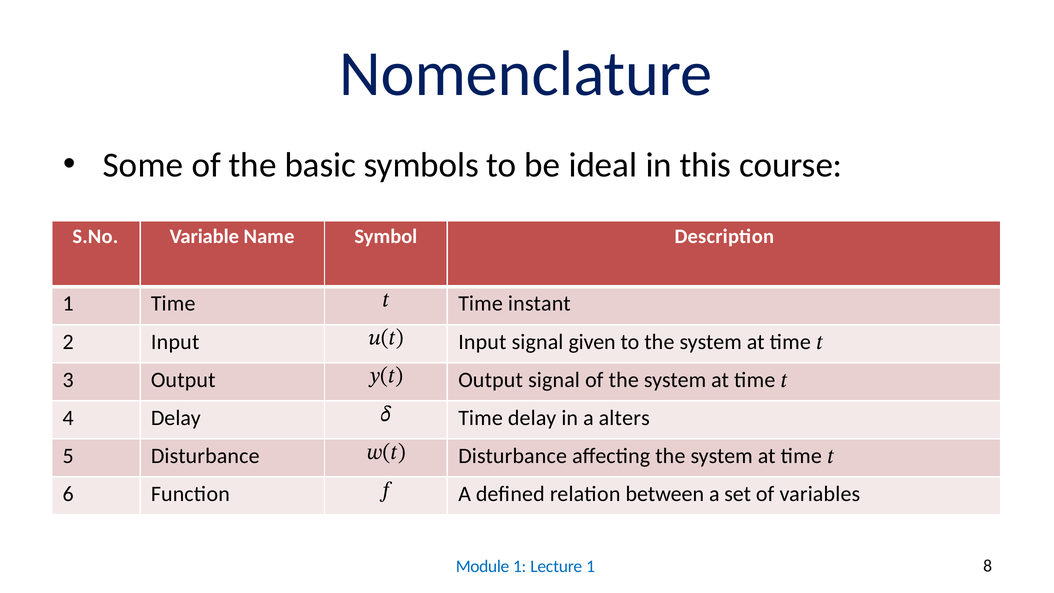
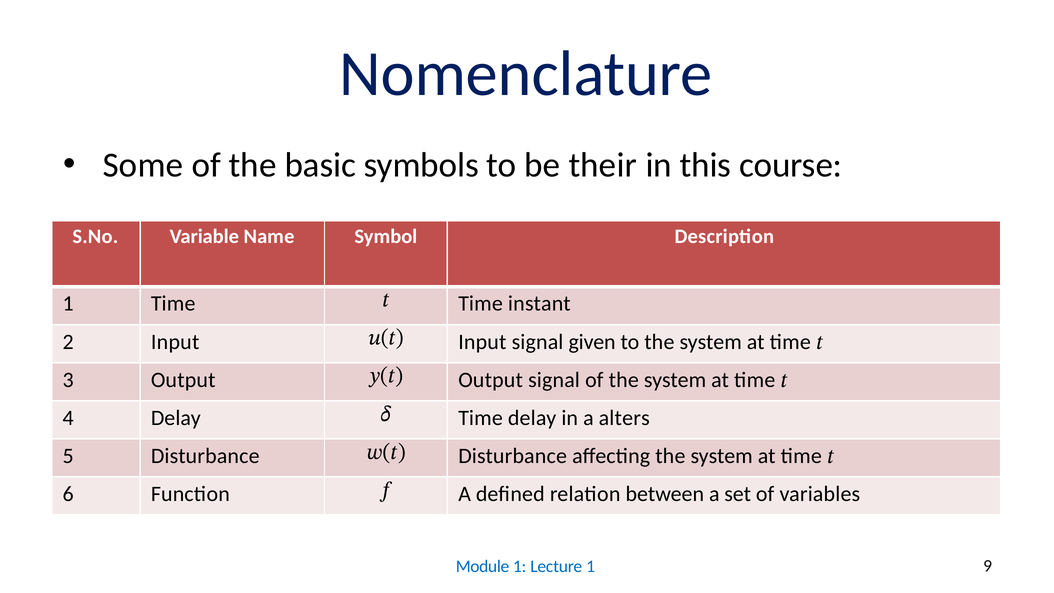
ideal: ideal -> their (603, 165)
8: 8 -> 9 (988, 566)
